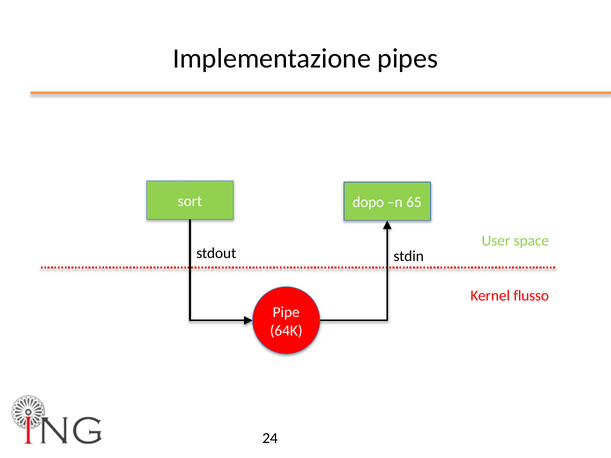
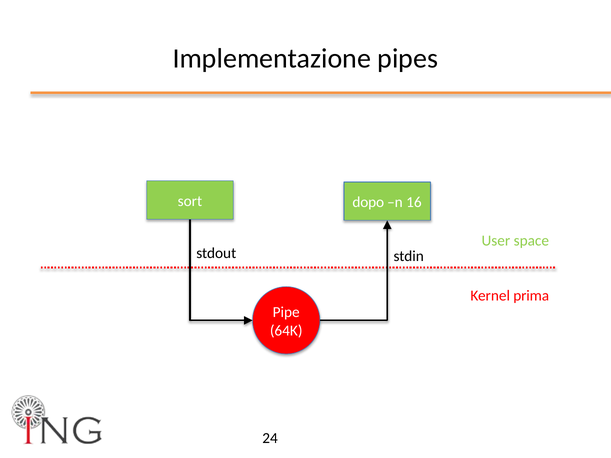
65: 65 -> 16 (414, 202)
flusso: flusso -> prima (531, 296)
